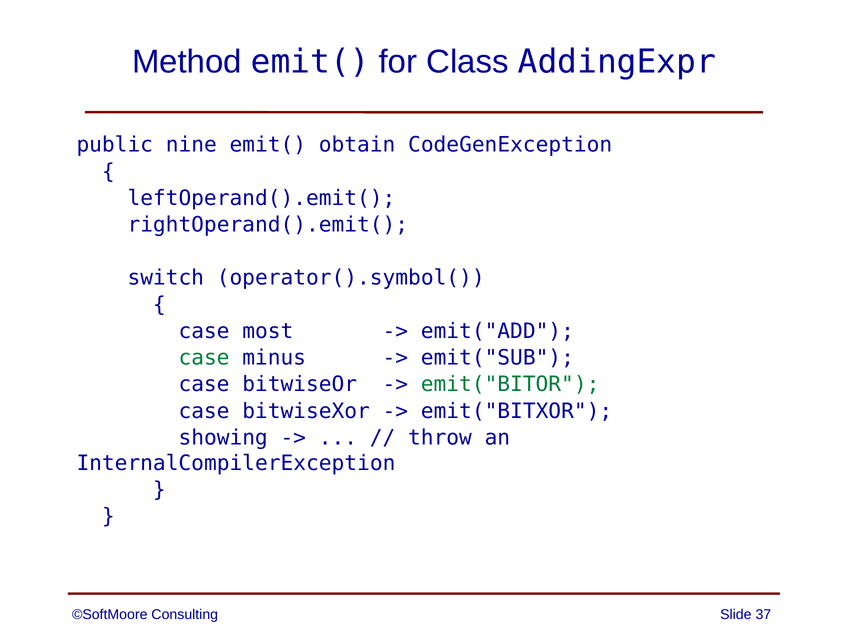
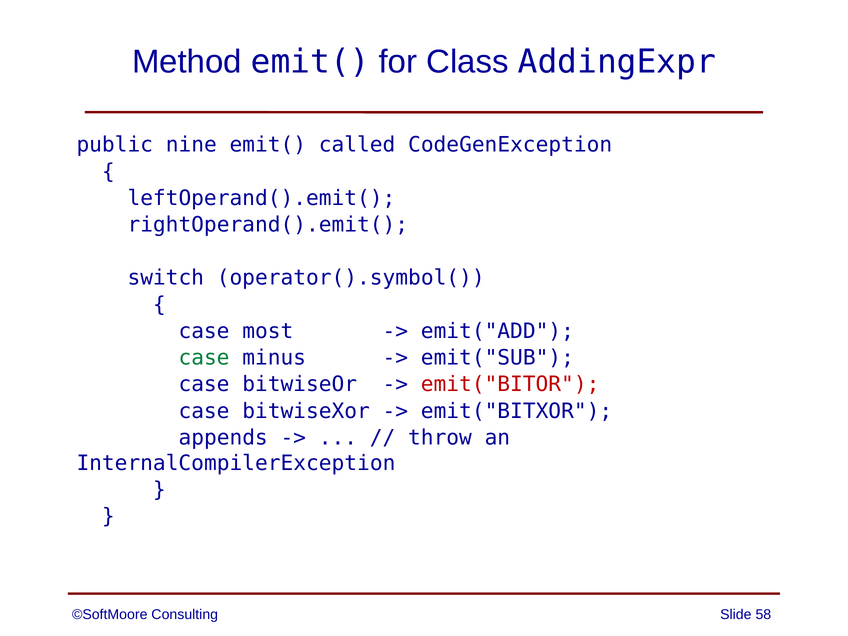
obtain: obtain -> called (357, 145)
emit("BITOR colour: green -> red (510, 384)
showing: showing -> appends (223, 438)
37: 37 -> 58 (763, 614)
